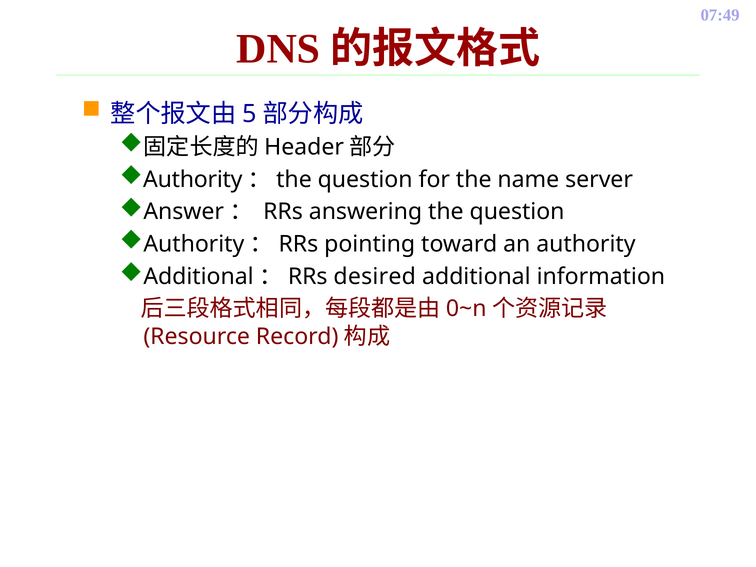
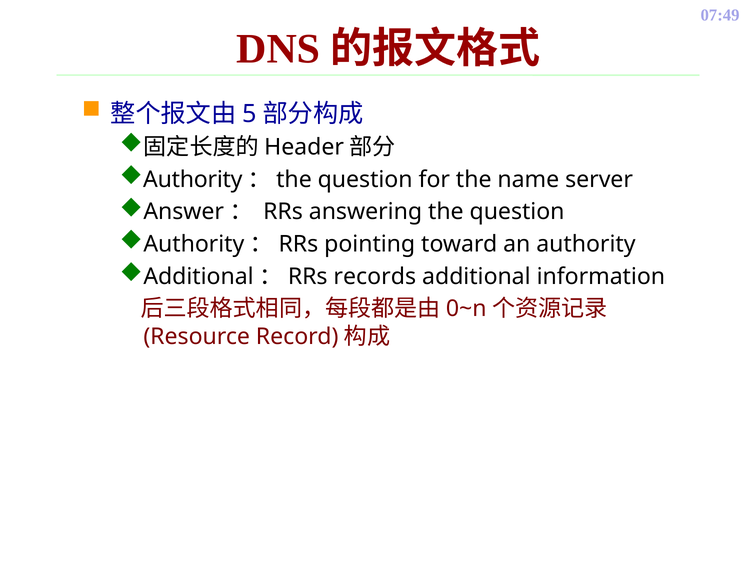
desired: desired -> records (375, 276)
